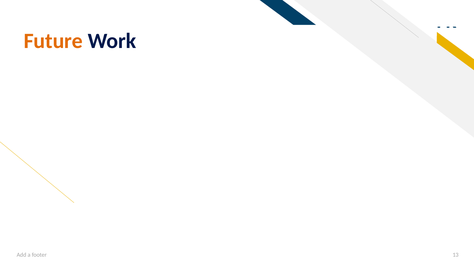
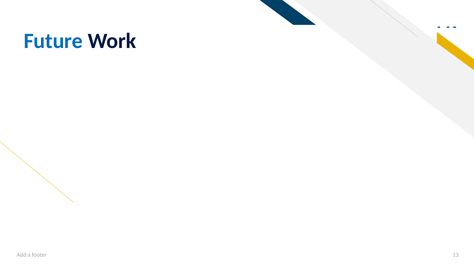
Future colour: orange -> blue (53, 41)
